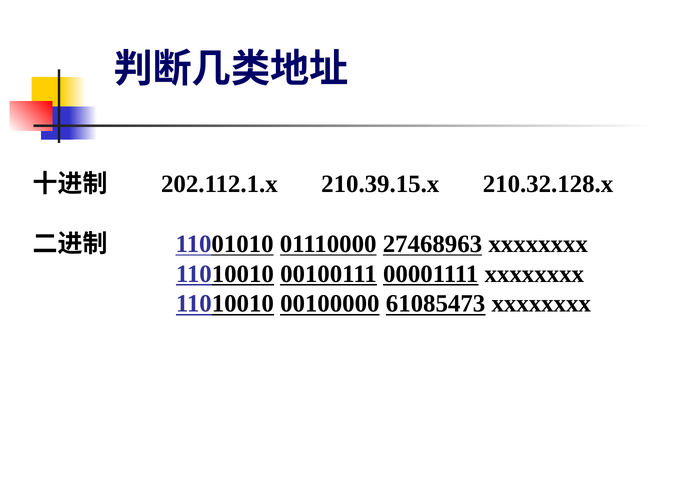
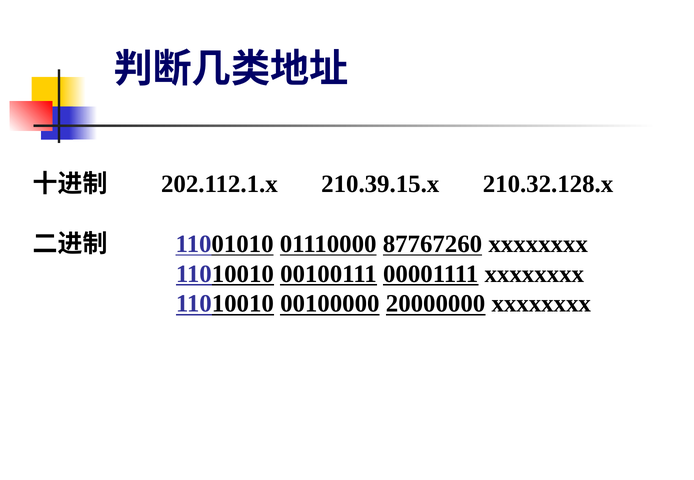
27468963: 27468963 -> 87767260 (432, 244)
61085473: 61085473 -> 20000000 (436, 304)
